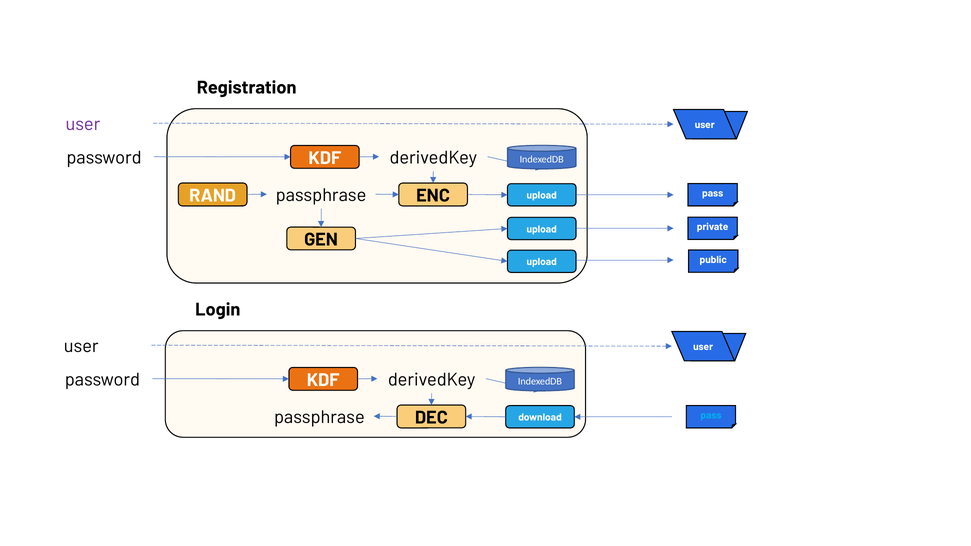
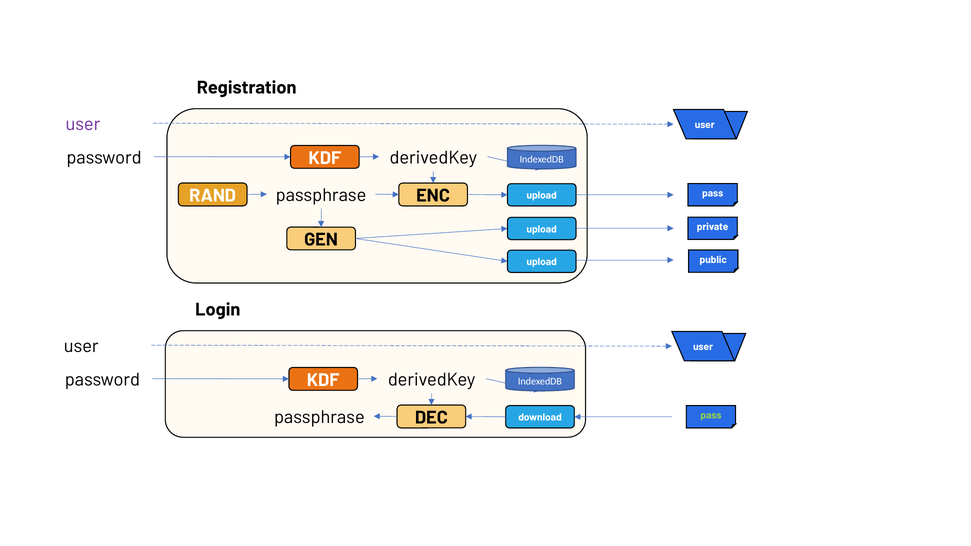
pass colour: light blue -> light green (711, 416)
